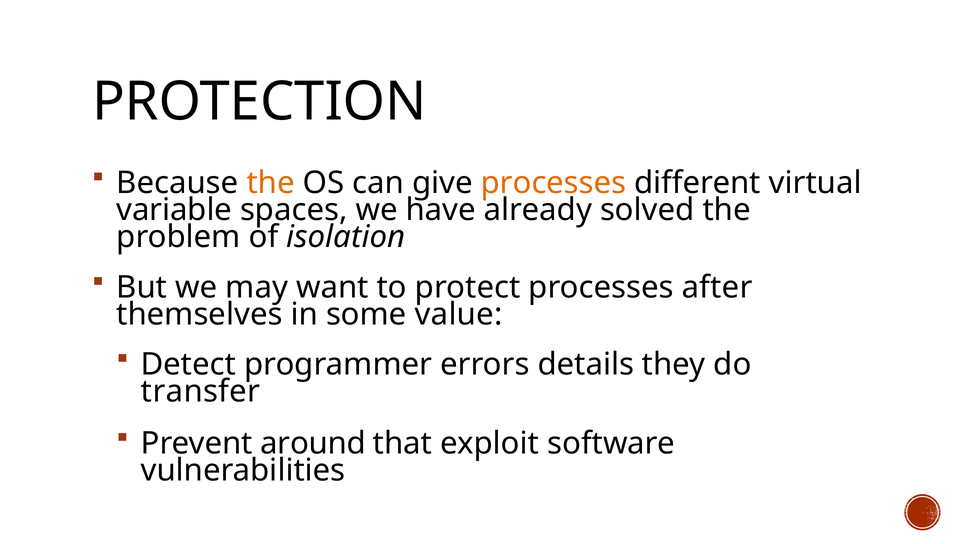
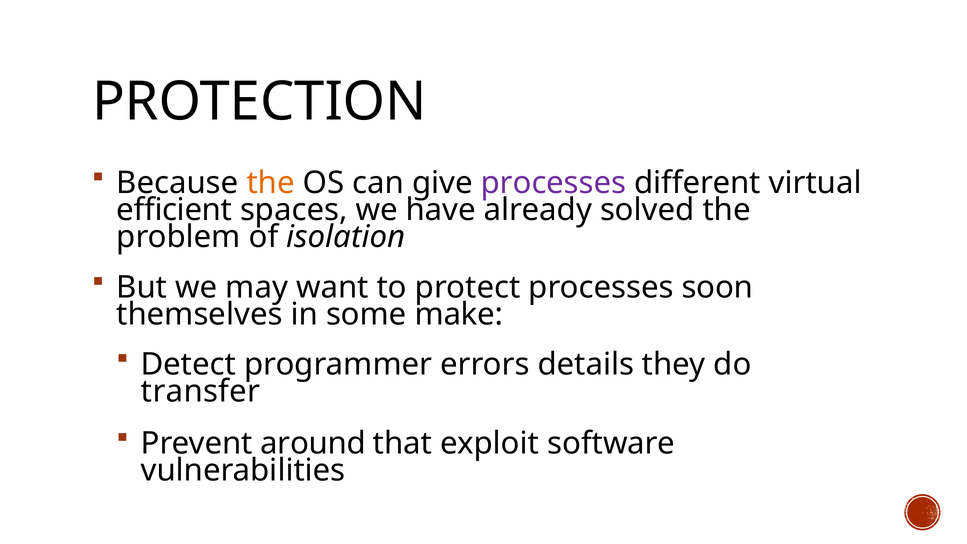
processes colour: orange -> purple (554, 183)
variable: variable -> efficient (174, 210)
after: after -> soon (717, 287)
value: value -> make (459, 314)
